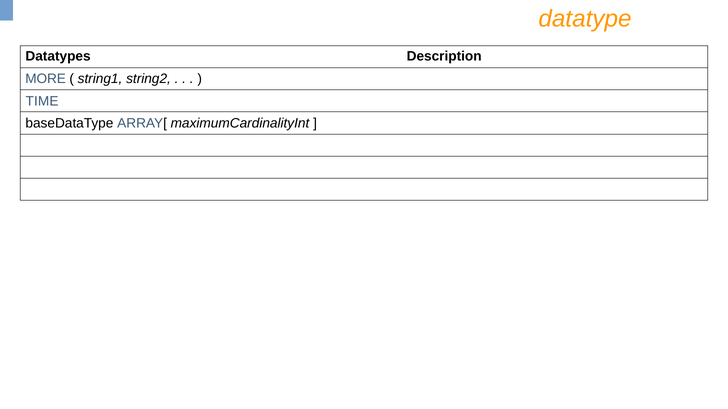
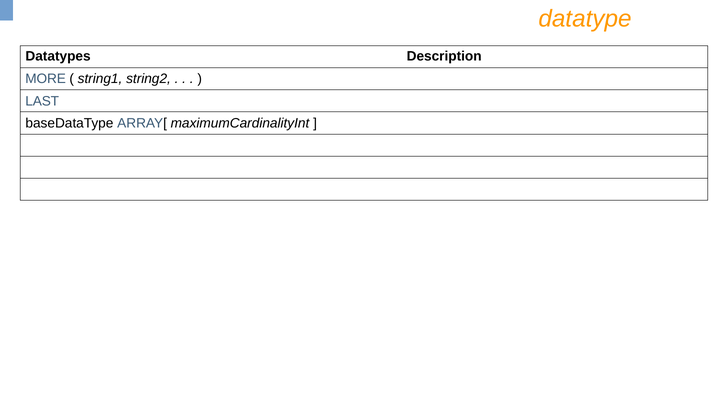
TIME: TIME -> LAST (42, 101)
